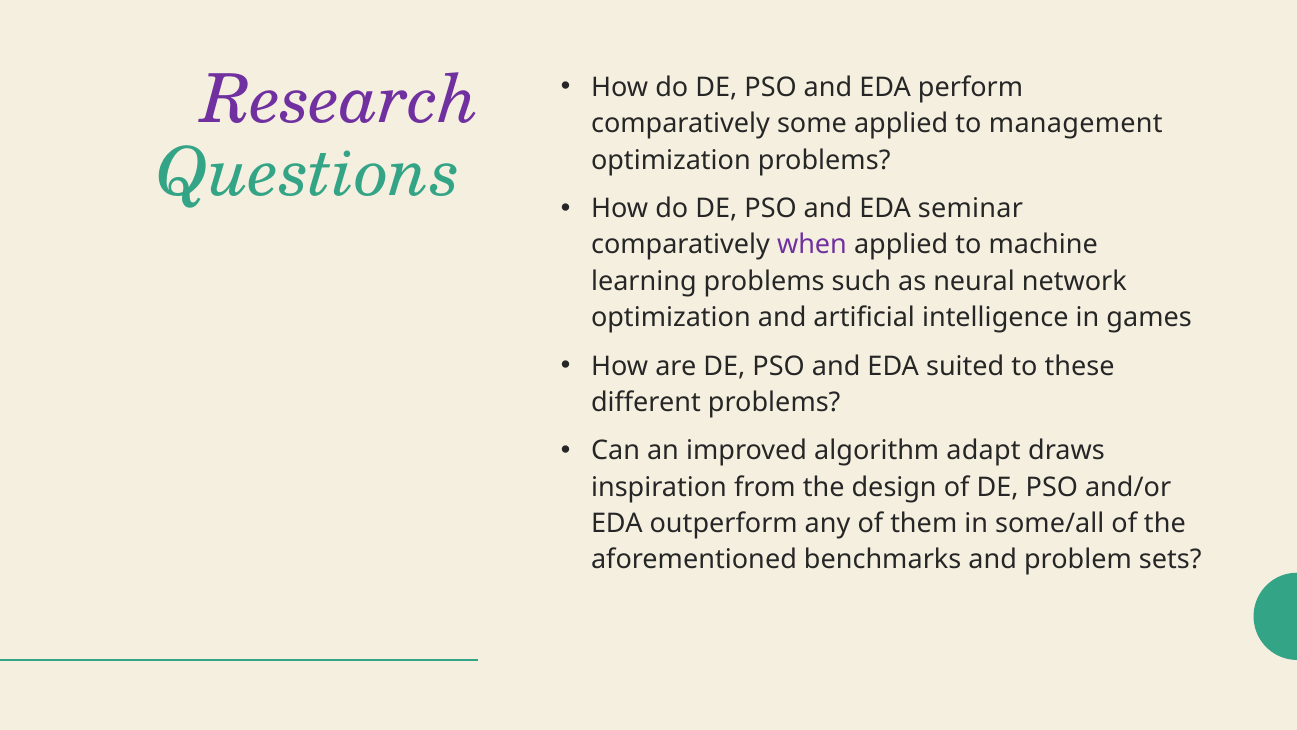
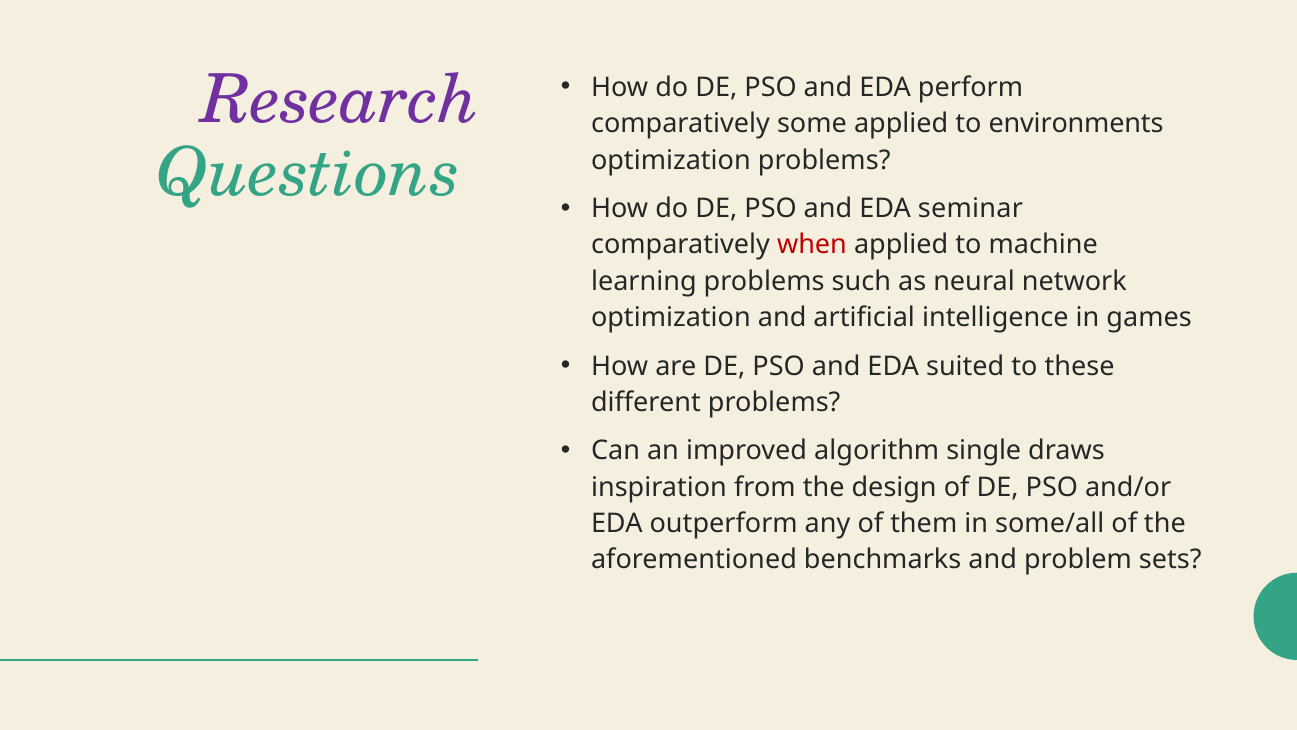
management: management -> environments (1076, 124)
when colour: purple -> red (812, 245)
adapt: adapt -> single (984, 451)
